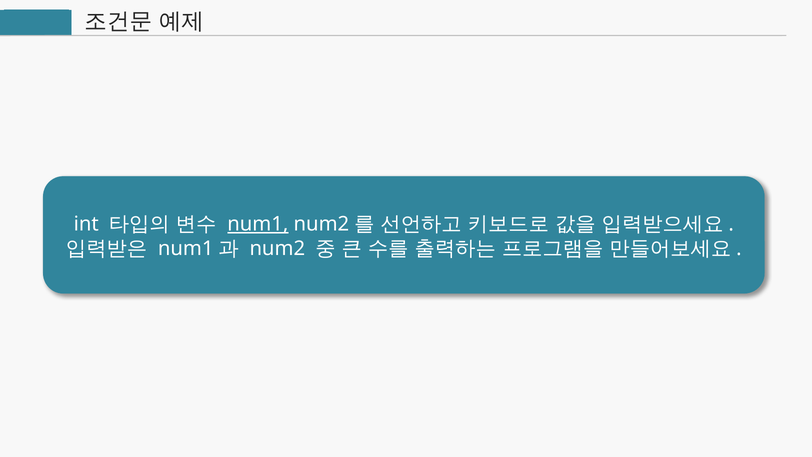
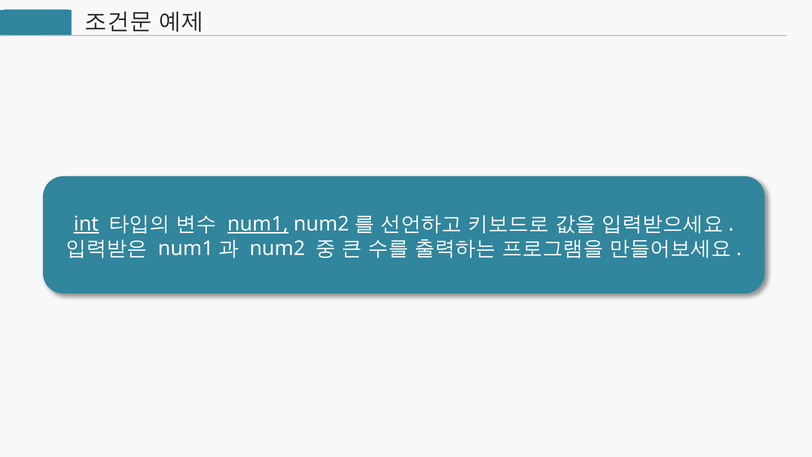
int underline: none -> present (86, 224)
